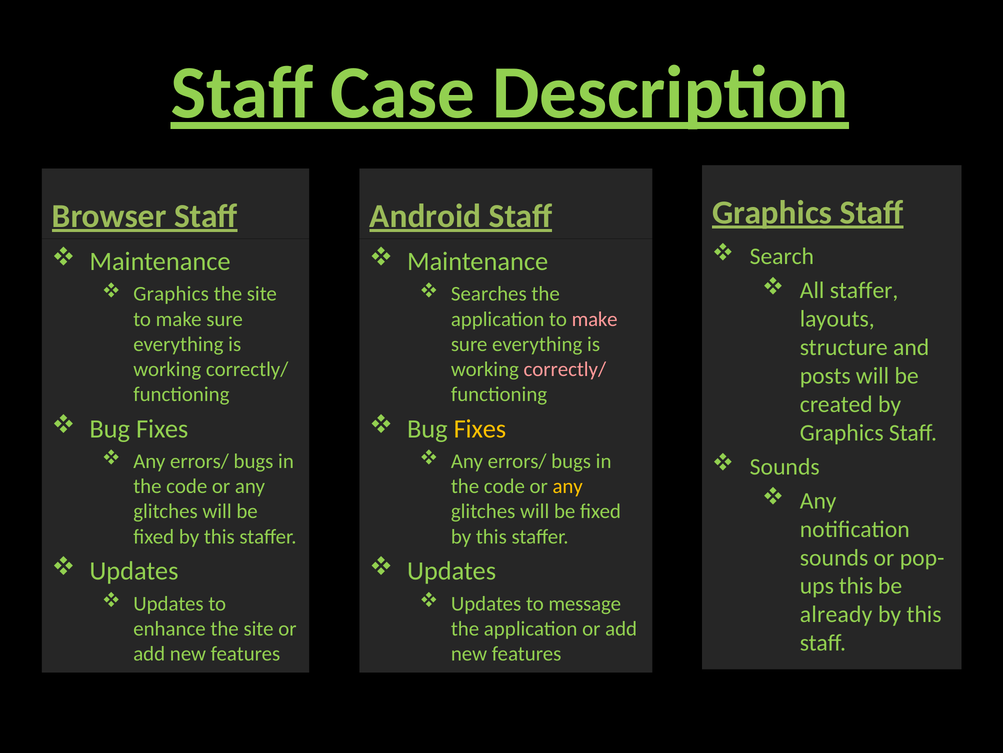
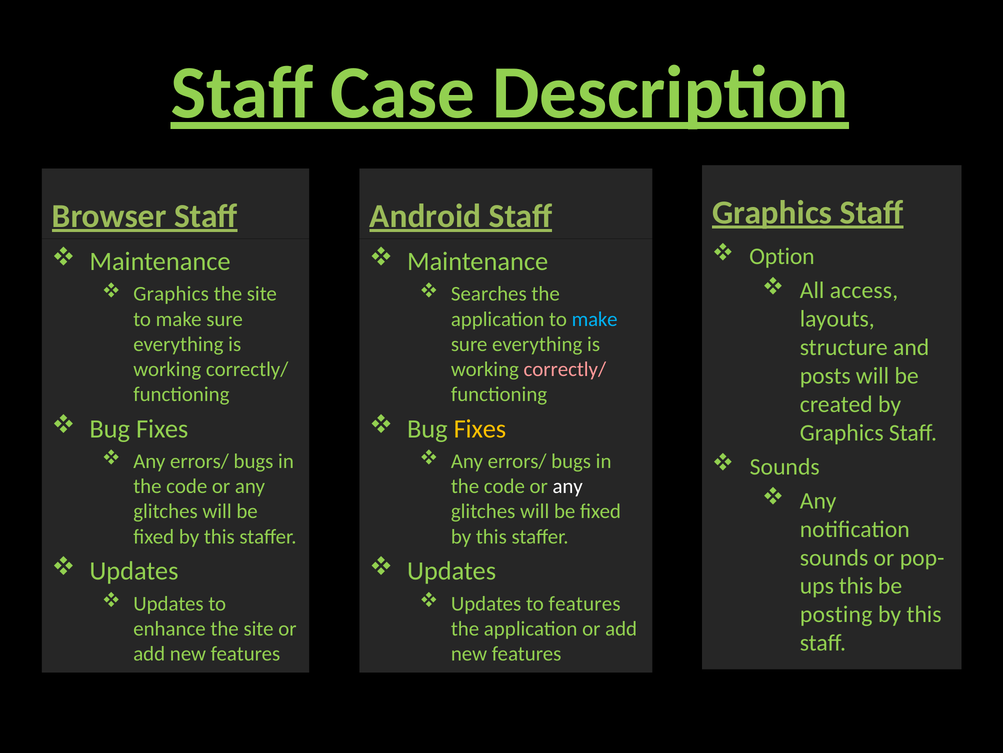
Search: Search -> Option (782, 256)
All staffer: staffer -> access (864, 290)
make colour: pink -> light blue (595, 319)
any colour: yellow -> white (568, 486)
to message: message -> features (585, 603)
already: already -> posting (836, 614)
